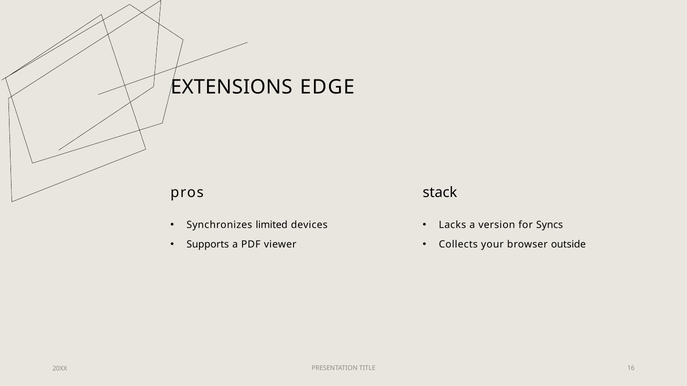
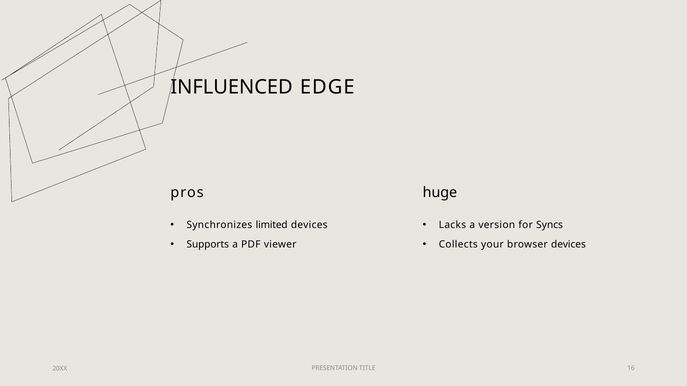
EXTENSIONS: EXTENSIONS -> INFLUENCED (232, 87)
stack: stack -> huge (440, 193)
browser outside: outside -> devices (568, 245)
